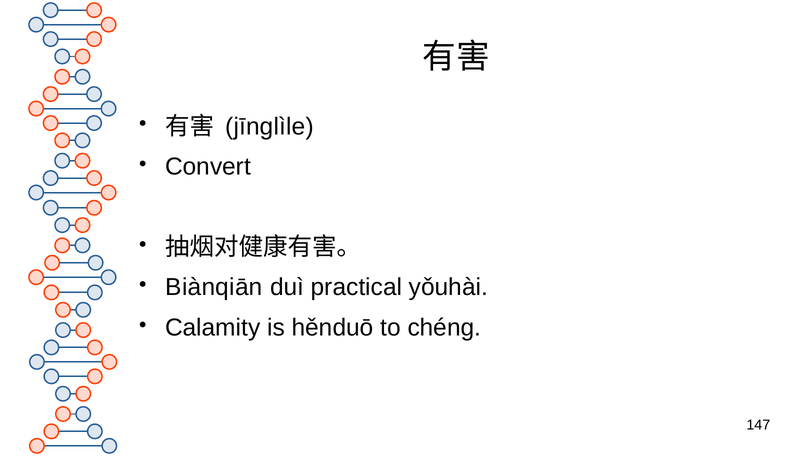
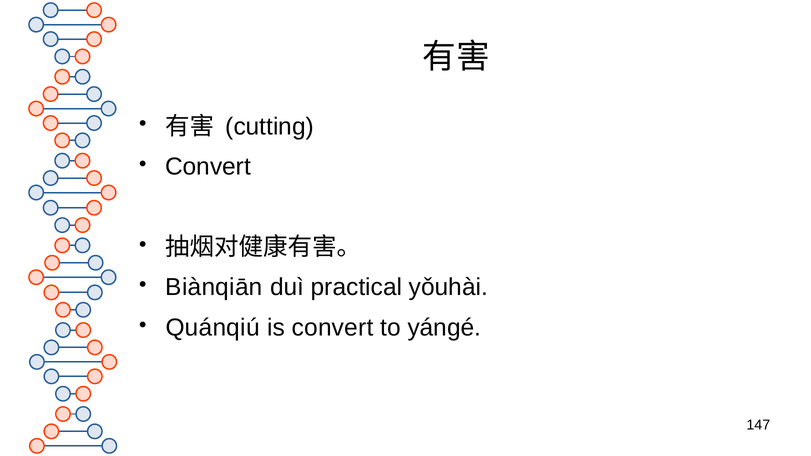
jīnglìle: jīnglìle -> cutting (270, 126)
Calamity: Calamity -> Quánqiú (213, 328)
is hěnduō: hěnduō -> convert (333, 328)
chéng: chéng -> yángé (444, 328)
